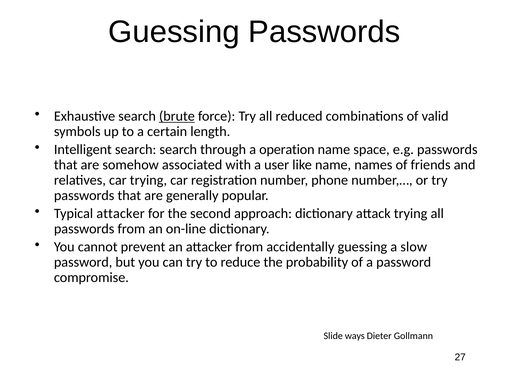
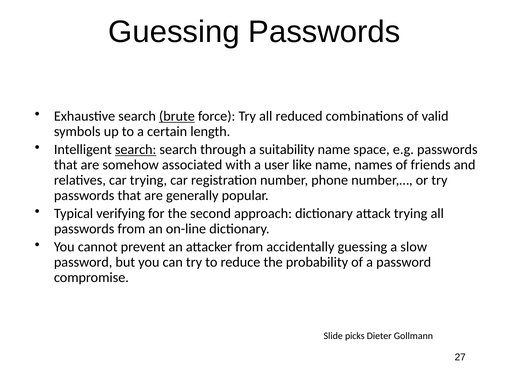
search underline: none -> present (136, 150)
operation: operation -> suitability (287, 150)
Typical attacker: attacker -> verifying (121, 213)
ways: ways -> picks (355, 336)
